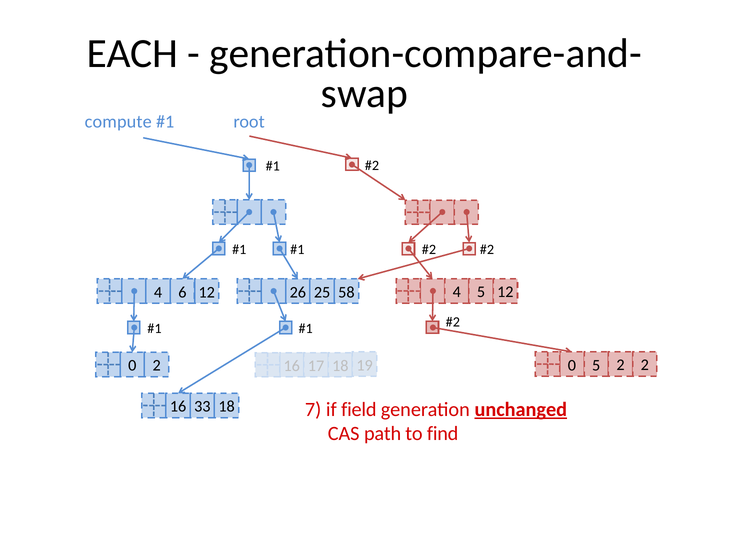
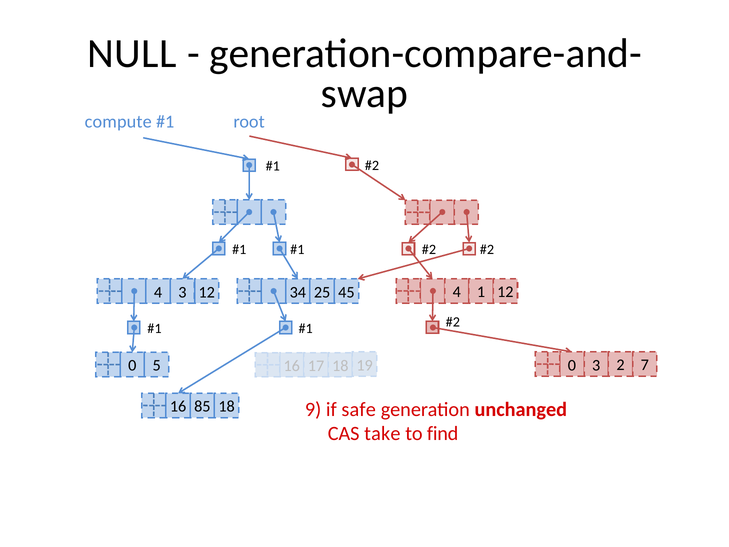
EACH: EACH -> NULL (132, 54)
4 5: 5 -> 1 (481, 292)
4 6: 6 -> 3 (182, 292)
26: 26 -> 34 (298, 292)
58: 58 -> 45 (346, 292)
0 5: 5 -> 3 (596, 365)
2 2: 2 -> 7 (645, 365)
0 2: 2 -> 5 (157, 365)
33: 33 -> 85 (202, 406)
7: 7 -> 9 (313, 409)
field: field -> safe (359, 409)
unchanged underline: present -> none (521, 409)
path: path -> take (382, 434)
